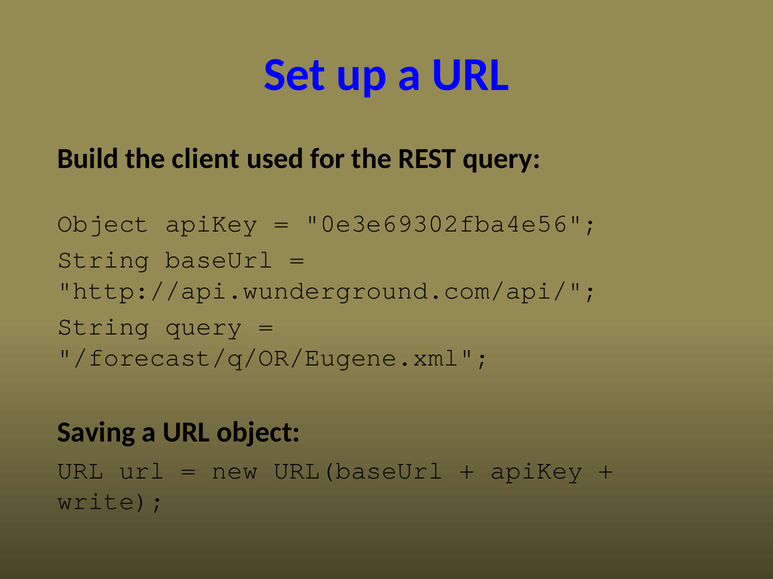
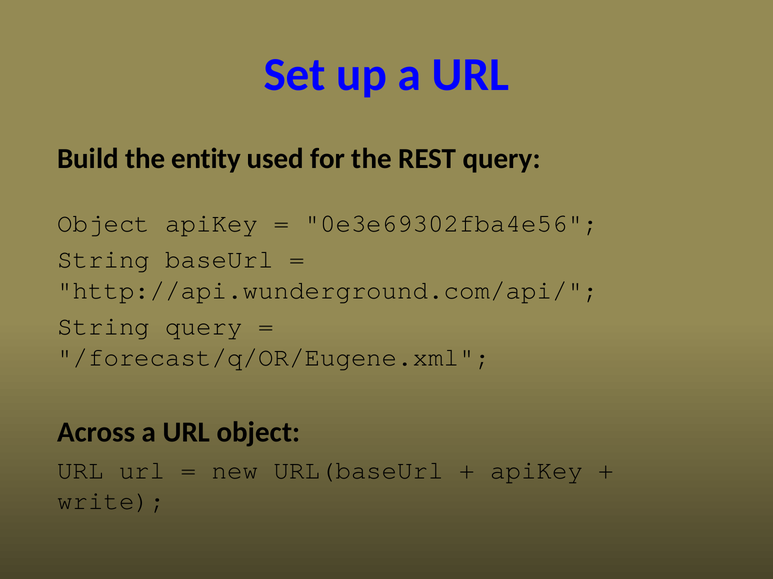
client: client -> entity (206, 159)
Saving: Saving -> Across (96, 433)
